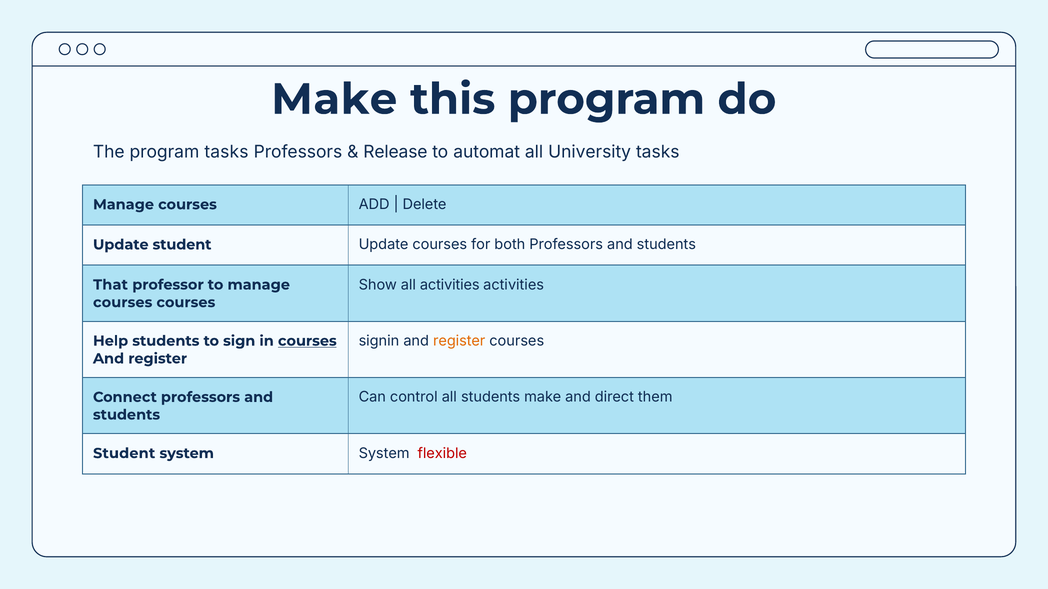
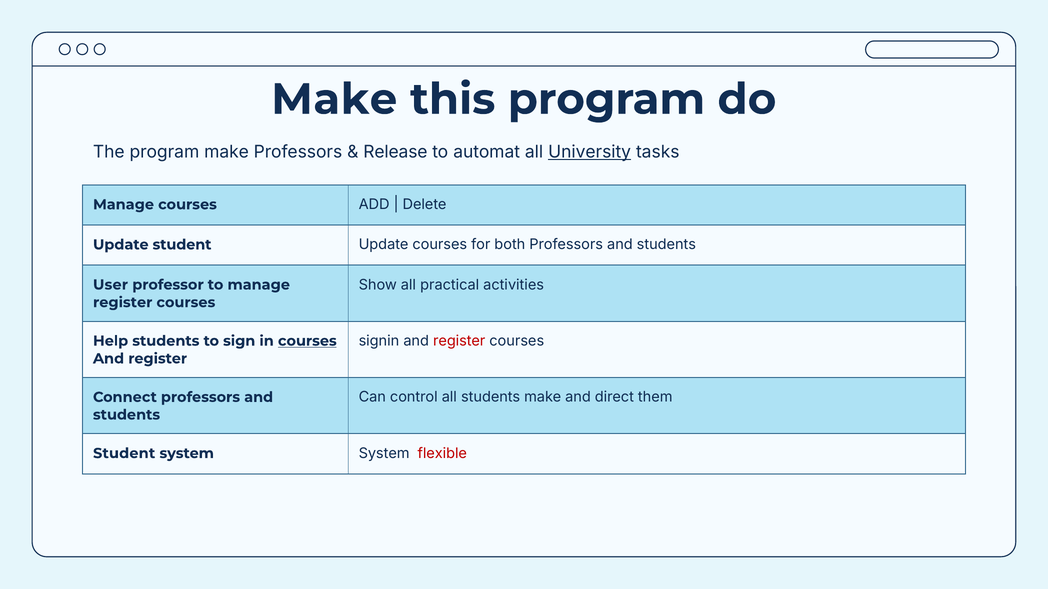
program tasks: tasks -> make (227, 152)
University underline: none -> present (590, 152)
all activities: activities -> practical (450, 285)
That: That -> User (111, 285)
courses: courses -> register (123, 303)
register colour: orange -> red (459, 341)
